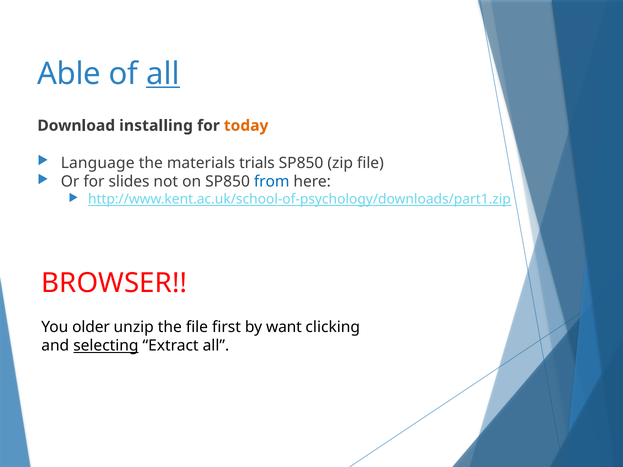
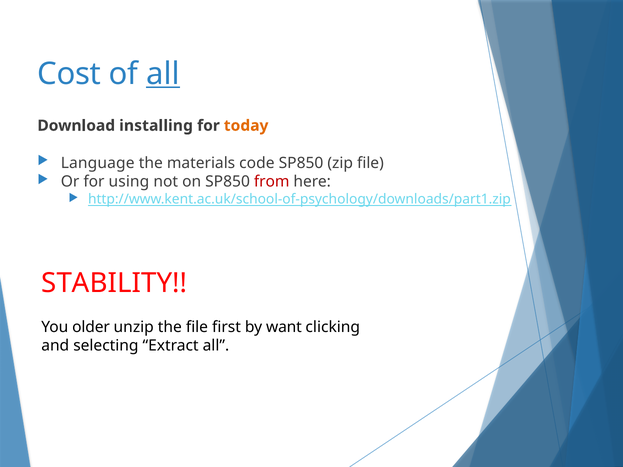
Able: Able -> Cost (69, 74)
trials: trials -> code (257, 163)
slides: slides -> using (129, 182)
from colour: blue -> red (272, 182)
BROWSER: BROWSER -> STABILITY (114, 283)
selecting underline: present -> none (106, 346)
